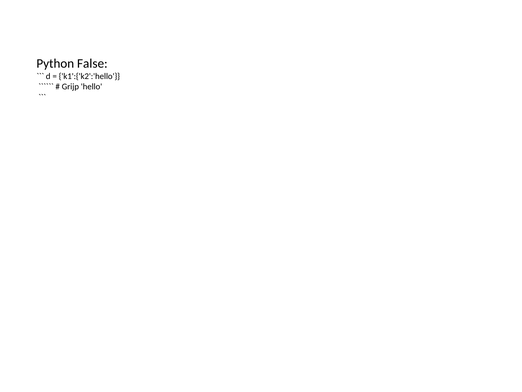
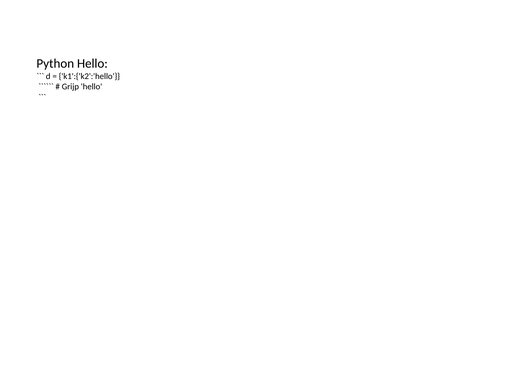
Python False: False -> Hello (92, 63)
